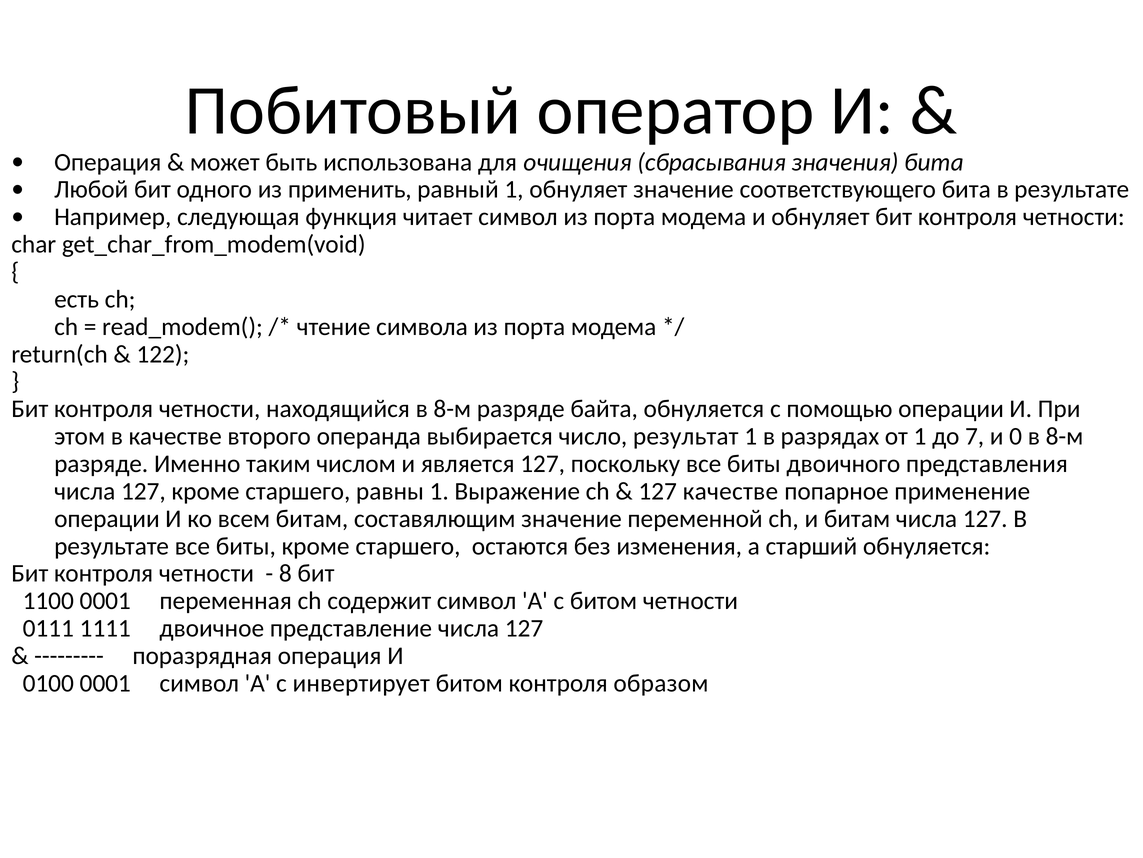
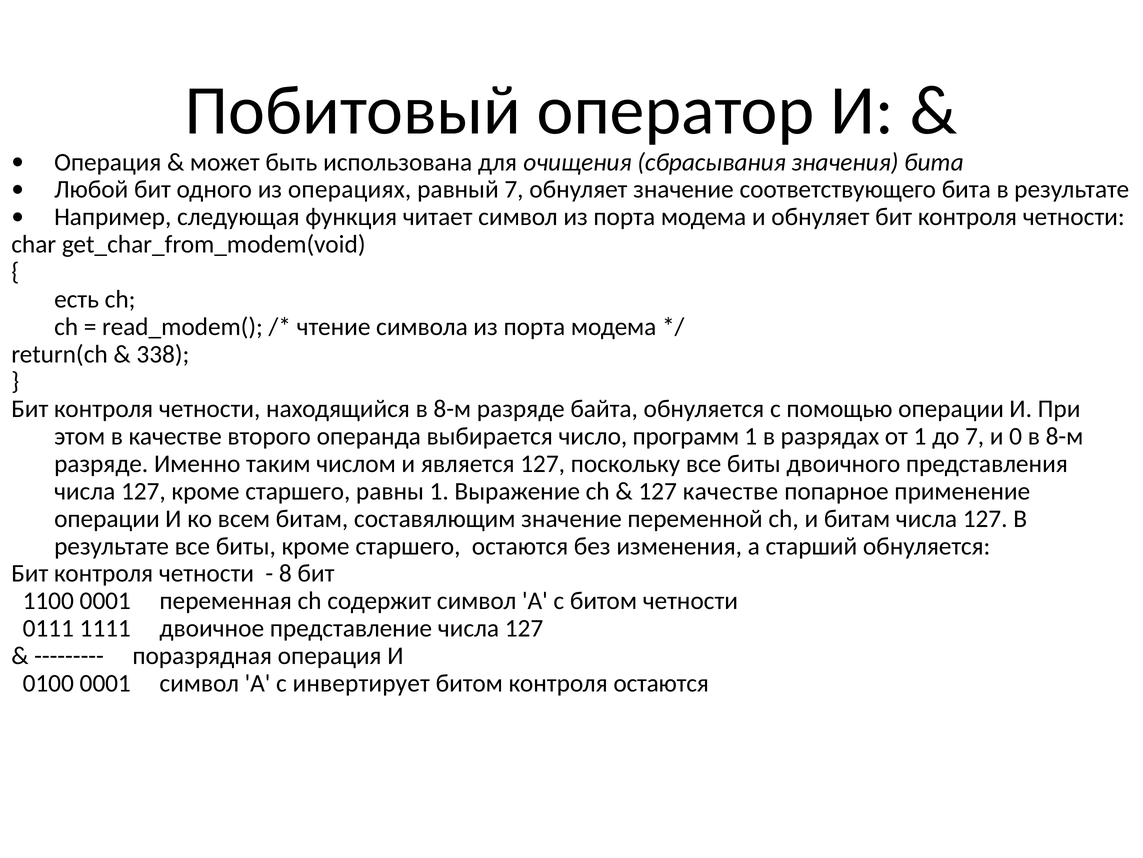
применить: применить -> операциях (350, 189)
равный 1: 1 -> 7 (514, 189)
122: 122 -> 338 (163, 354)
результат: результат -> программ (686, 436)
контроля образом: образом -> остаются (661, 683)
